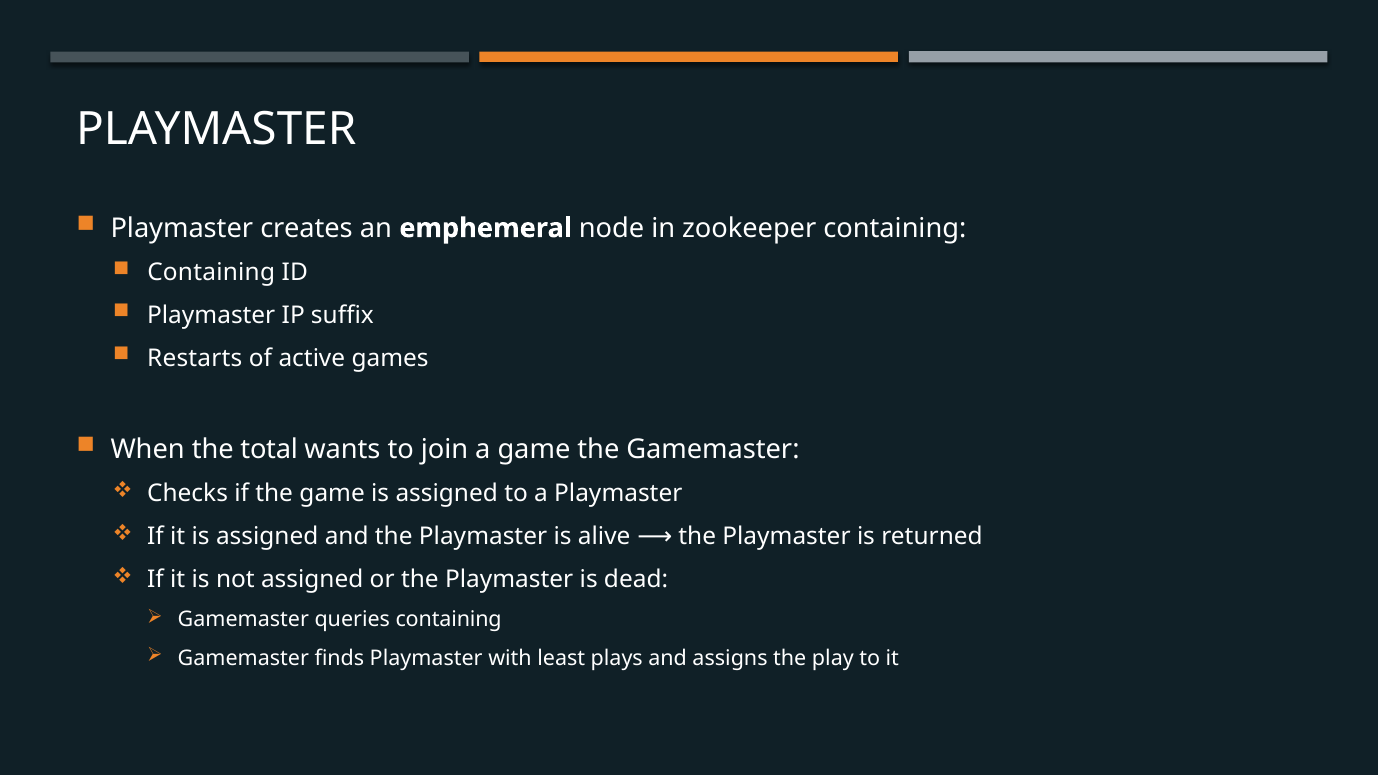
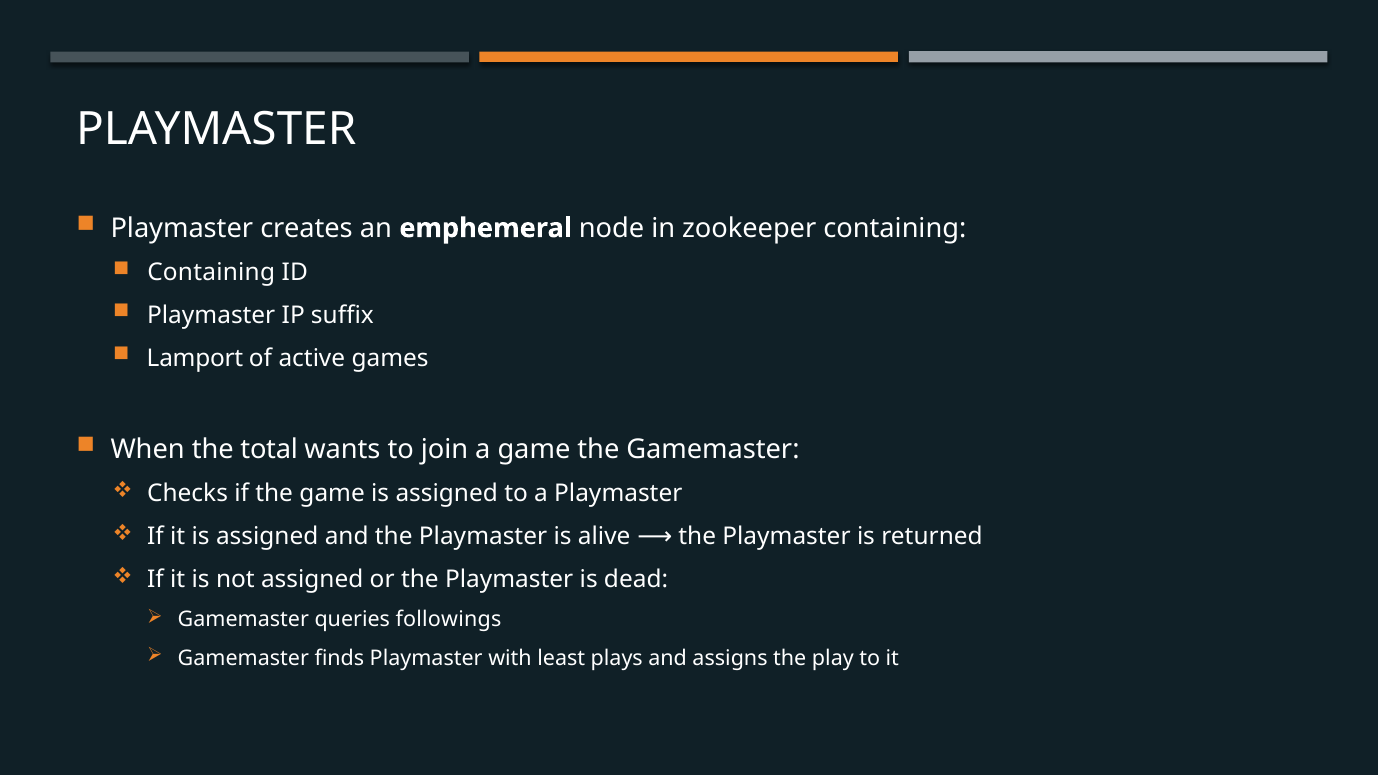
Restarts: Restarts -> Lamport (195, 358)
queries containing: containing -> followings (448, 620)
